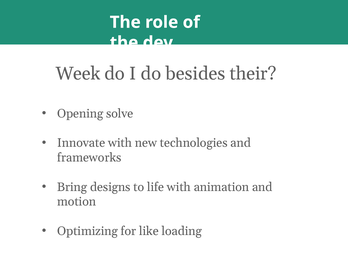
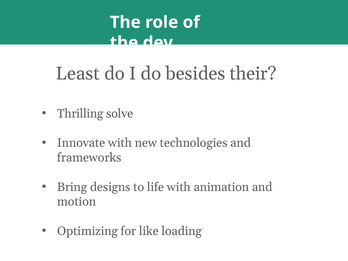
Week: Week -> Least (78, 74)
Opening: Opening -> Thrilling (80, 114)
